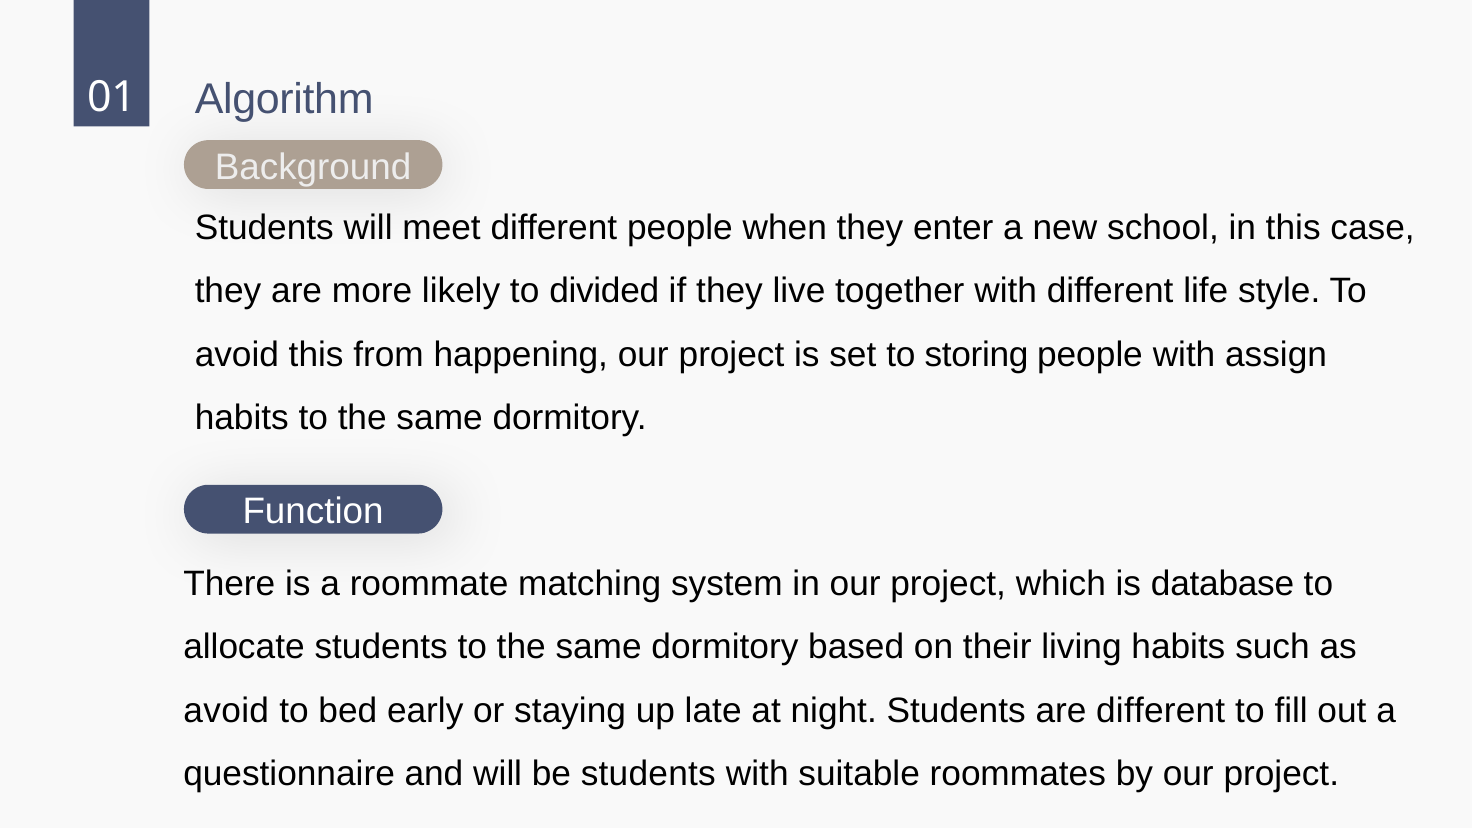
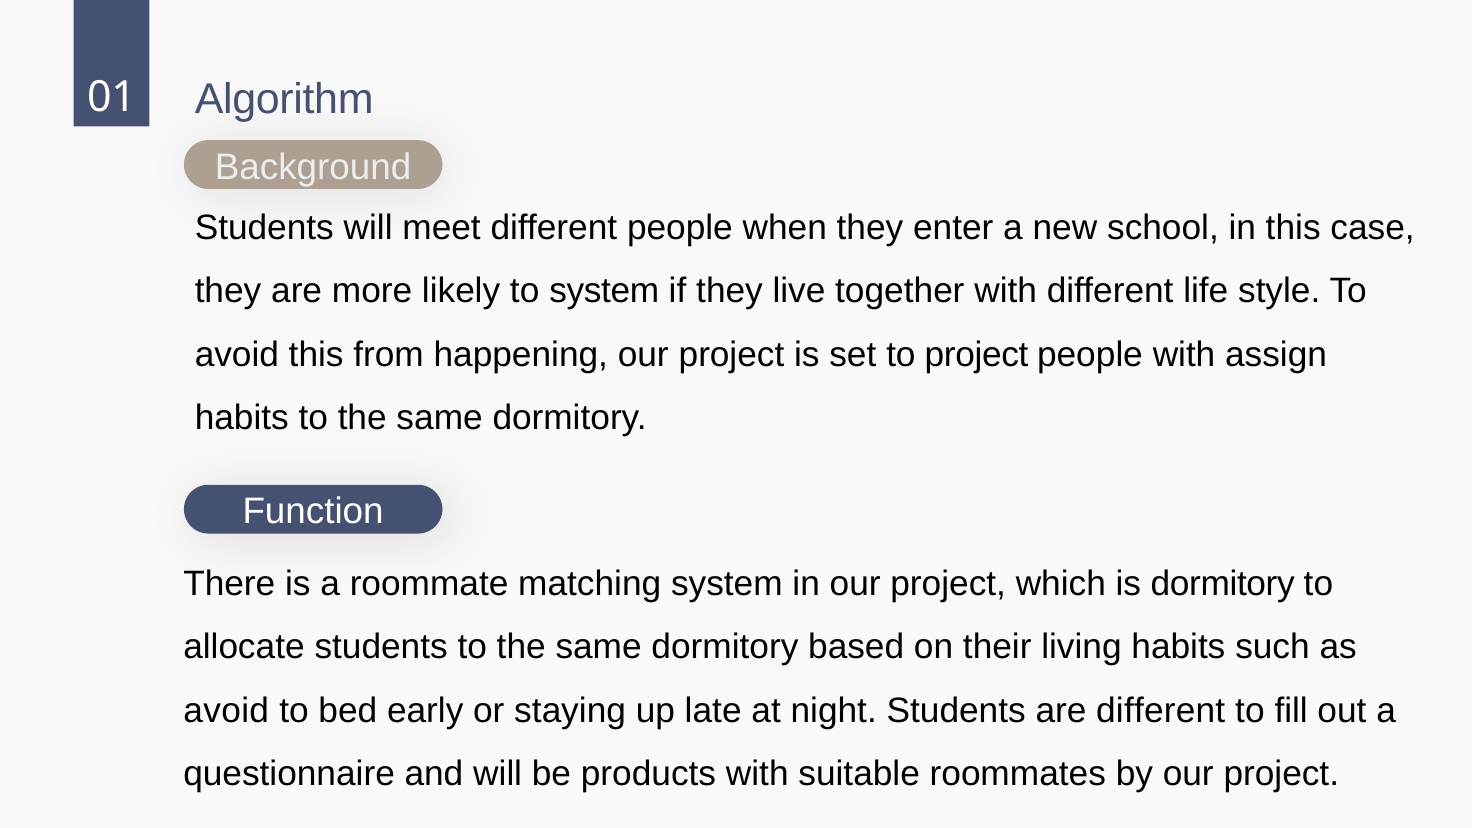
to divided: divided -> system (604, 291)
to storing: storing -> project (977, 355)
is database: database -> dormitory (1223, 584)
be students: students -> products (648, 774)
